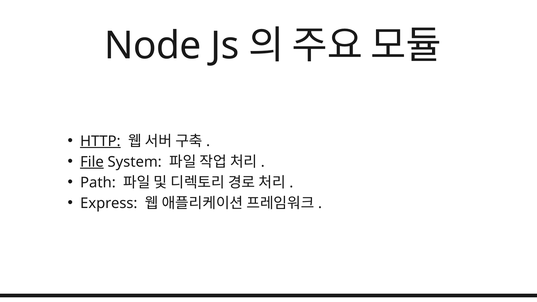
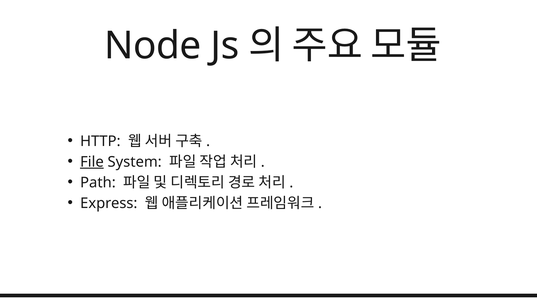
HTTP underline: present -> none (100, 141)
